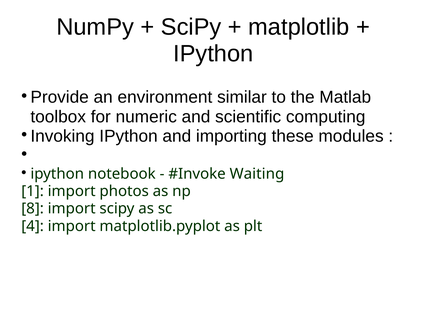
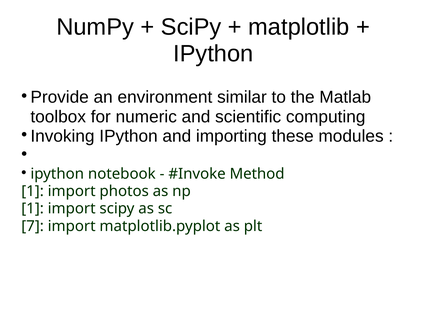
Waiting: Waiting -> Method (257, 174)
8: 8 -> 1 (33, 209)
4: 4 -> 7 (33, 226)
